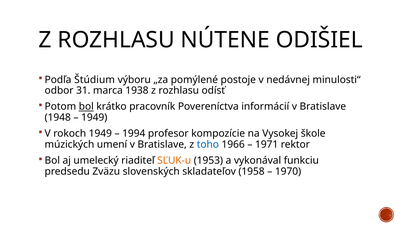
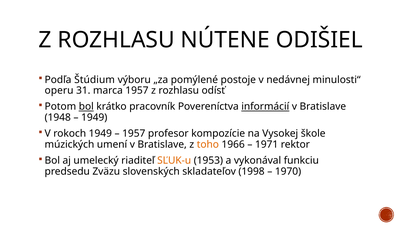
odbor: odbor -> operu (59, 91)
marca 1938: 1938 -> 1957 (137, 91)
informácií underline: none -> present (265, 107)
1994: 1994 -> 1957 (134, 133)
toho colour: blue -> orange (208, 144)
1958: 1958 -> 1998 (252, 171)
